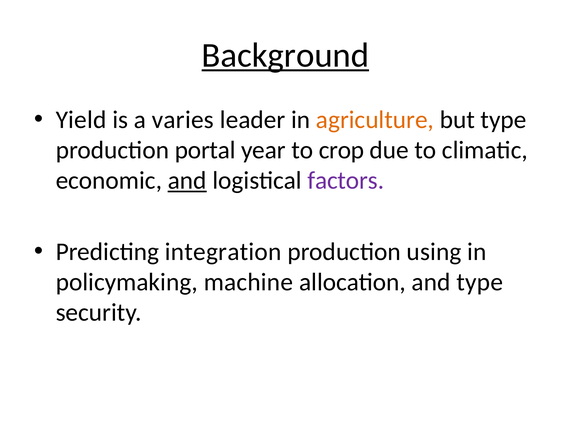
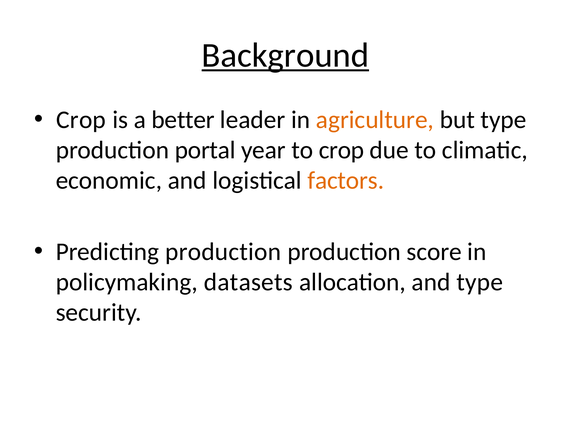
Yield: Yield -> Crop (81, 120)
varies: varies -> better (183, 120)
and underline: present -> none (187, 181)
factors colour: purple -> orange (346, 181)
Predicting integration: integration -> production (223, 252)
using: using -> score (434, 252)
machine: machine -> datasets (248, 282)
